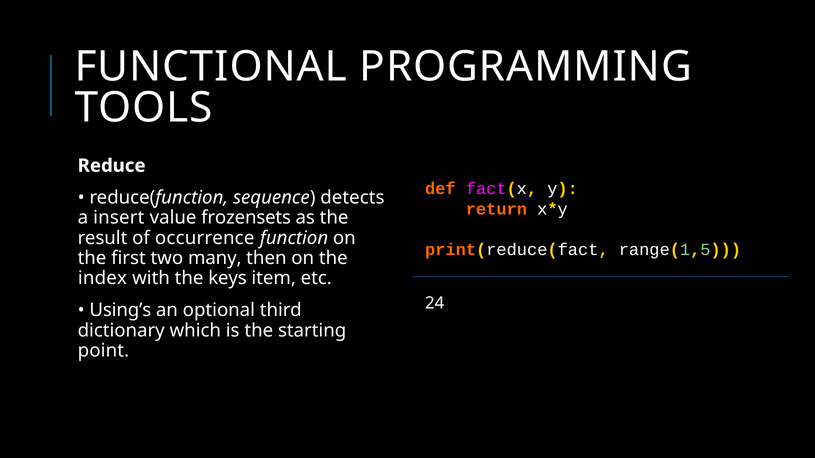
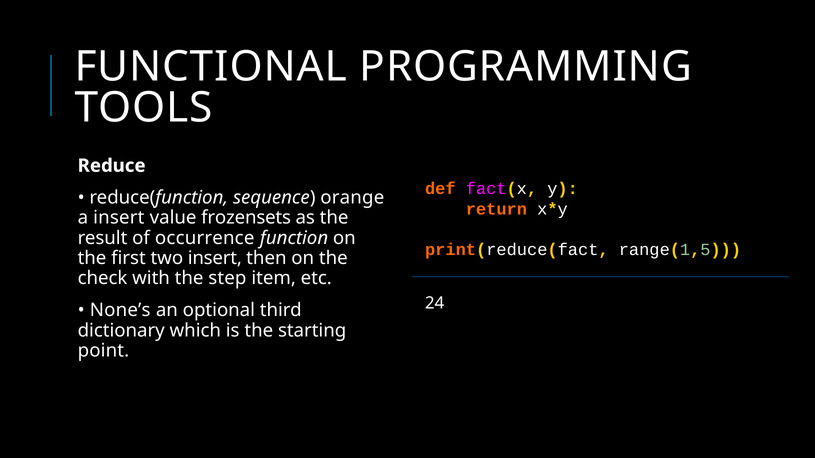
detects: detects -> orange (352, 198)
two many: many -> insert (215, 258)
index: index -> check (103, 279)
keys: keys -> step (227, 279)
Using’s: Using’s -> None’s (120, 311)
